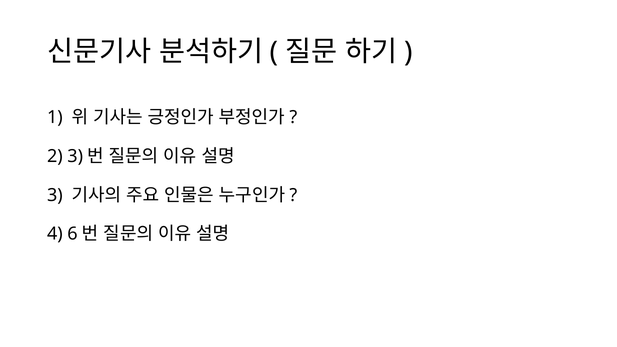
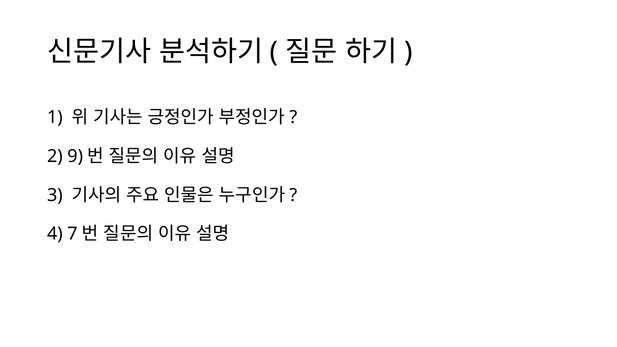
2 3: 3 -> 9 (75, 156)
6: 6 -> 7 (72, 234)
